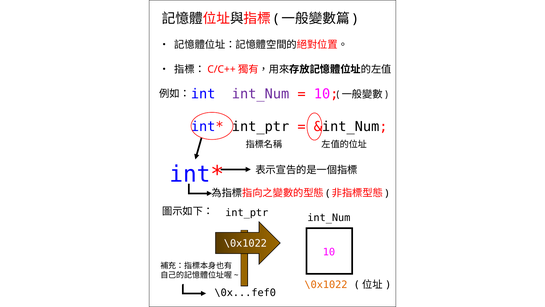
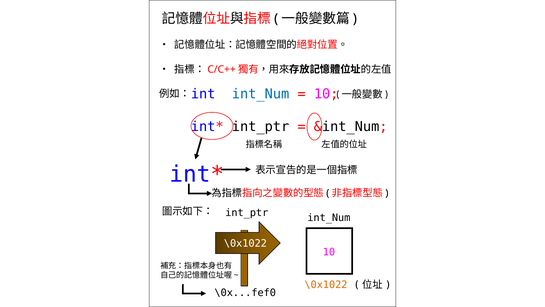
int_Num colour: purple -> blue (261, 94)
